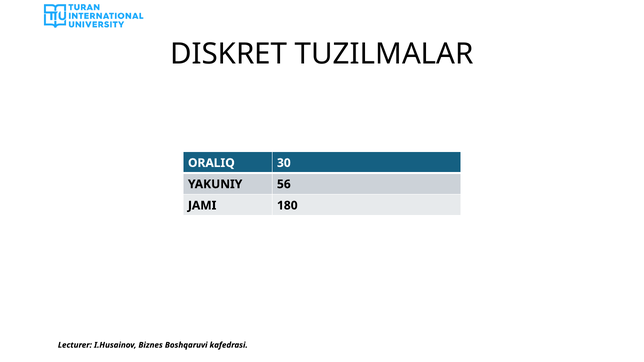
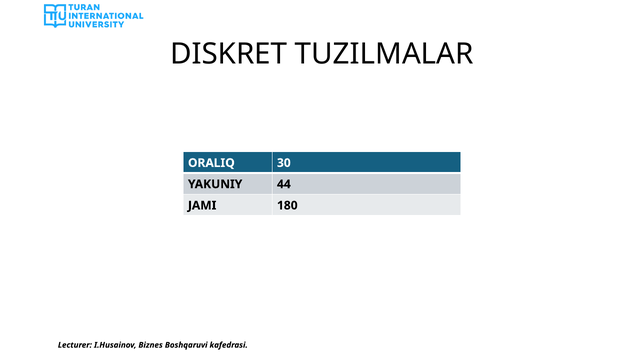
56: 56 -> 44 (284, 184)
